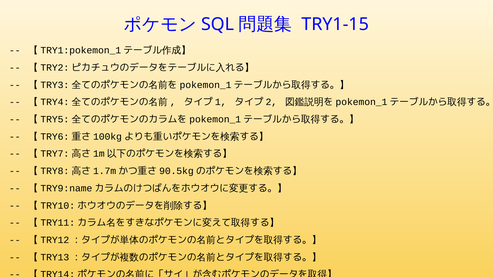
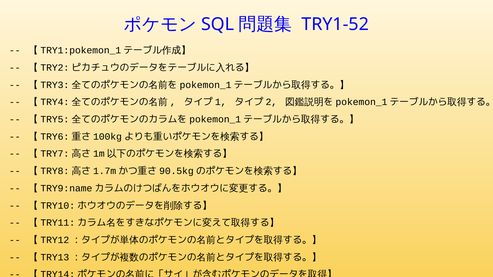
TRY1-15: TRY1-15 -> TRY1-52 (335, 24)
